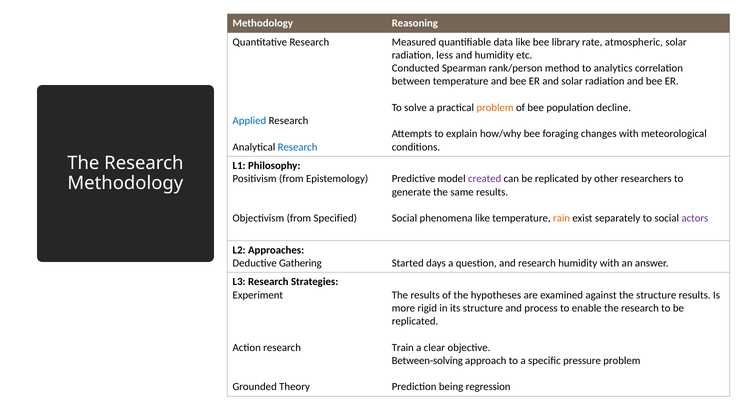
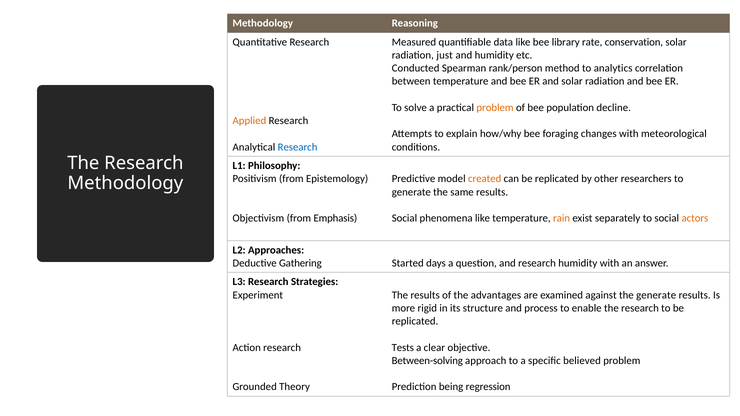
atmospheric: atmospheric -> conservation (634, 42)
less: less -> just (445, 55)
Applied colour: blue -> orange (249, 121)
created colour: purple -> orange (485, 179)
Specified: Specified -> Emphasis (335, 218)
actors colour: purple -> orange (695, 218)
hypotheses: hypotheses -> advantages (496, 295)
the structure: structure -> generate (656, 295)
Train: Train -> Tests (403, 348)
pressure: pressure -> believed (582, 361)
